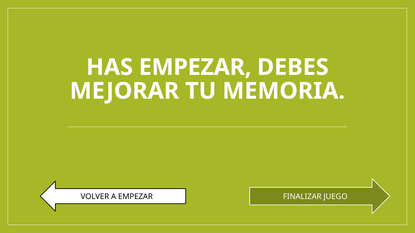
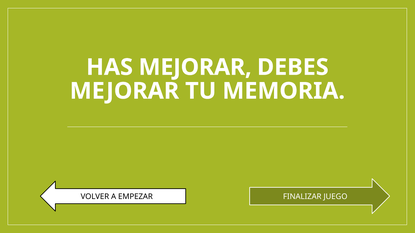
HAS EMPEZAR: EMPEZAR -> MEJORAR (195, 67)
